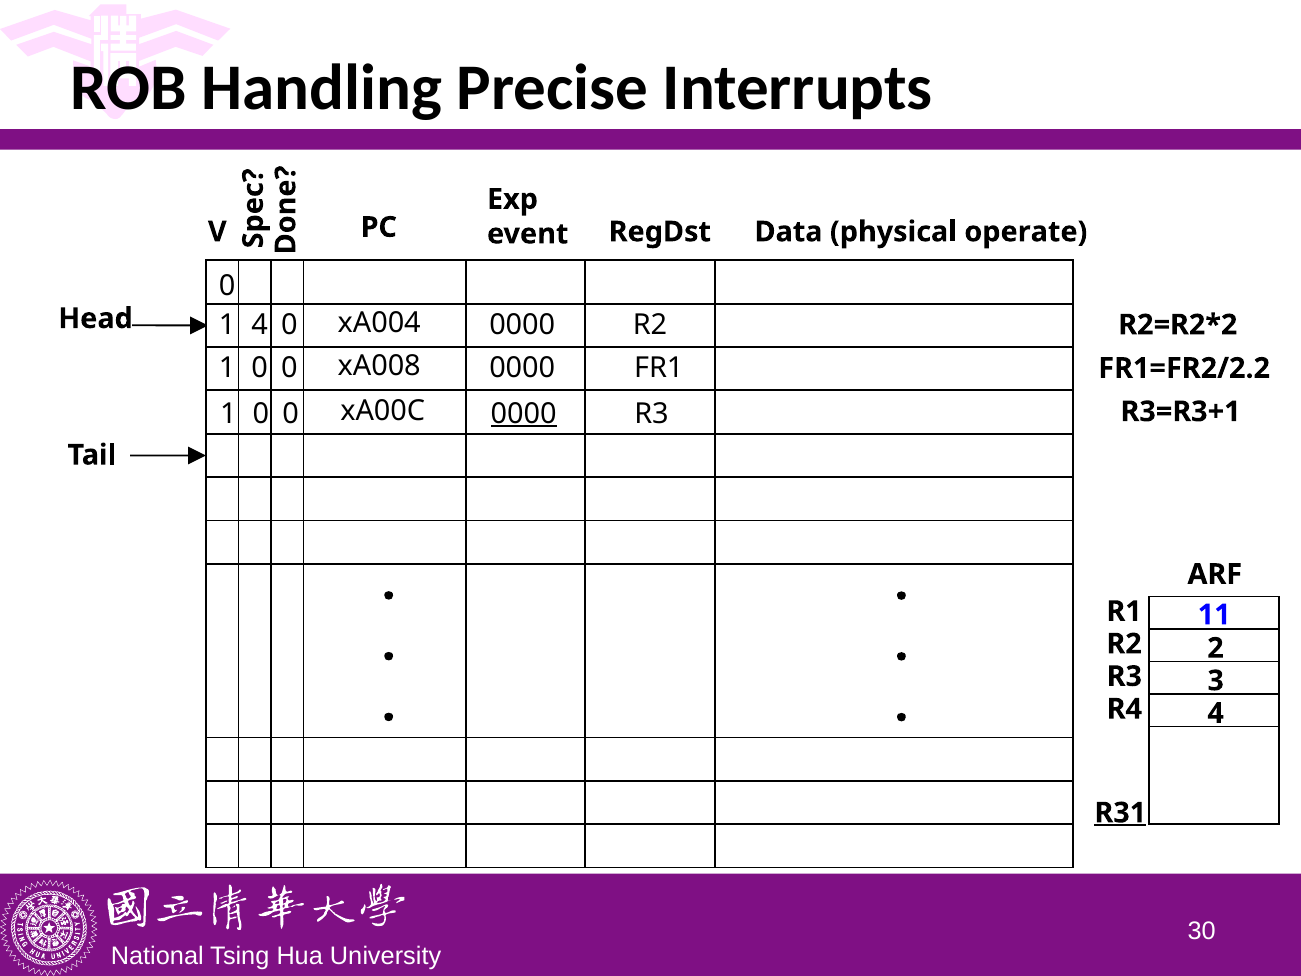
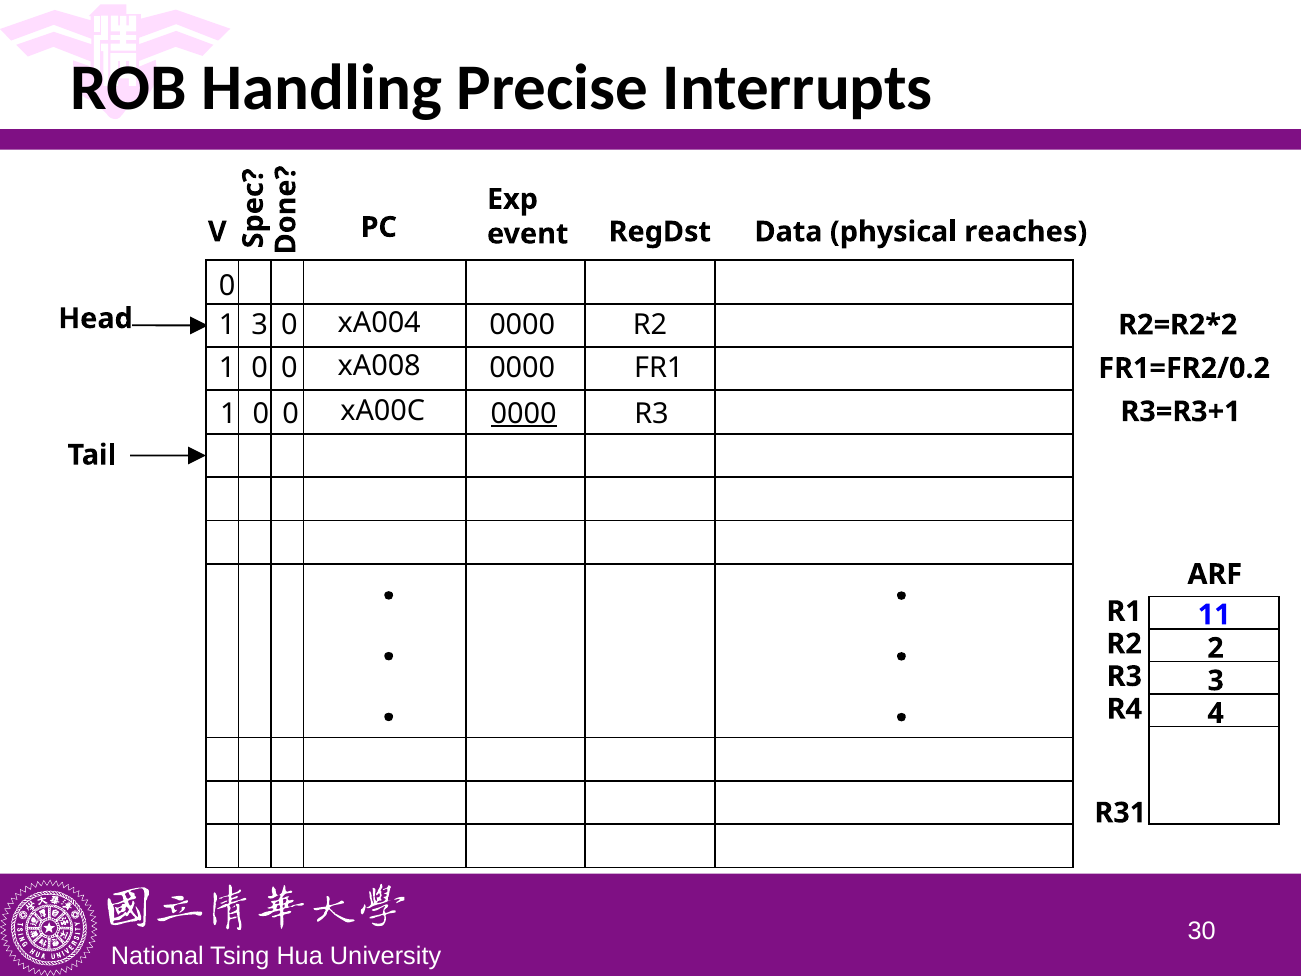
operate: operate -> reaches (1026, 232)
1 4: 4 -> 3 (260, 325)
FR1=FR2/2.2: FR1=FR2/2.2 -> FR1=FR2/0.2 (1184, 368)
R31 underline: present -> none (1120, 813)
